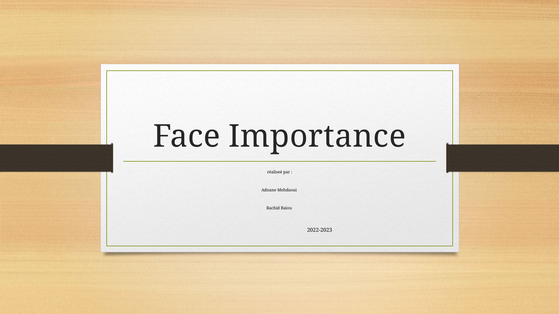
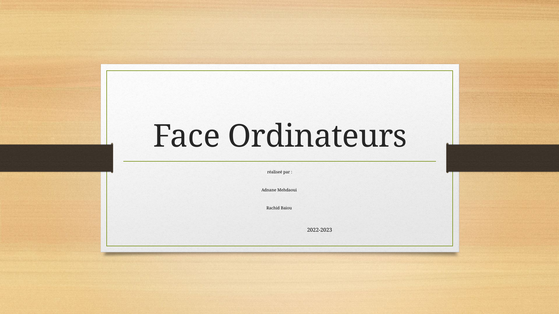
Importance: Importance -> Ordinateurs (317, 137)
